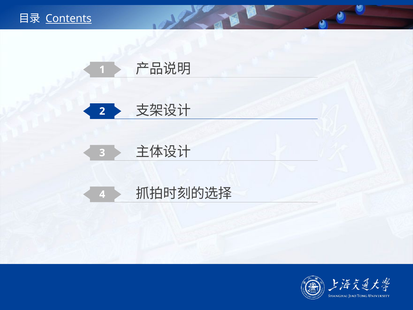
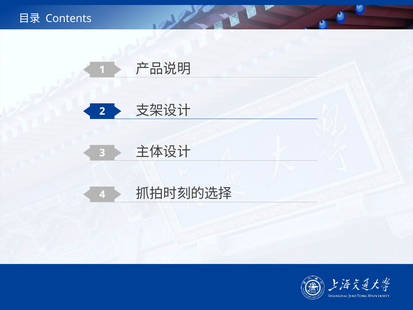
Contents underline: present -> none (69, 18)
